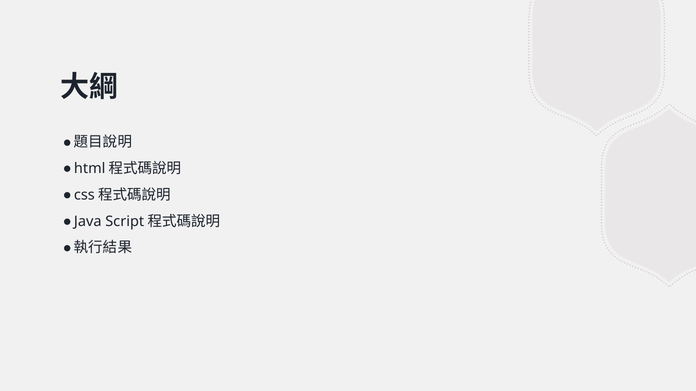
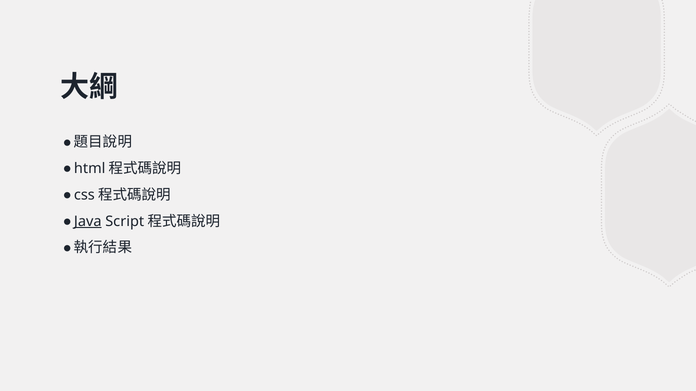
Java underline: none -> present (88, 222)
